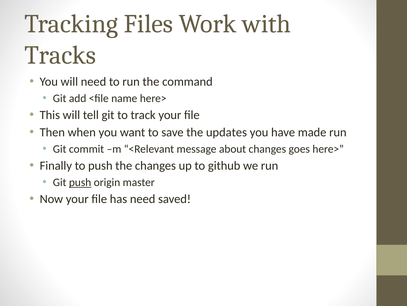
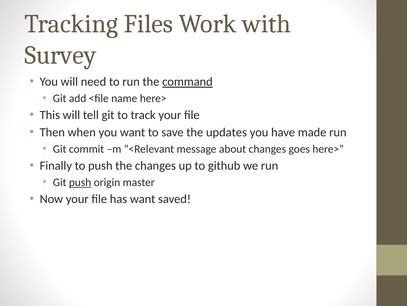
Tracks: Tracks -> Survey (60, 55)
command underline: none -> present (187, 82)
has need: need -> want (143, 199)
